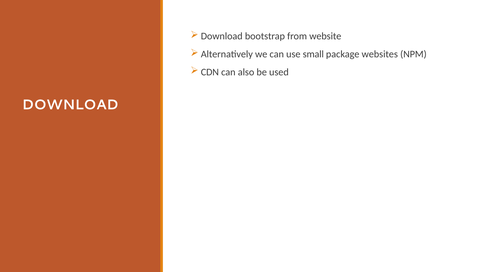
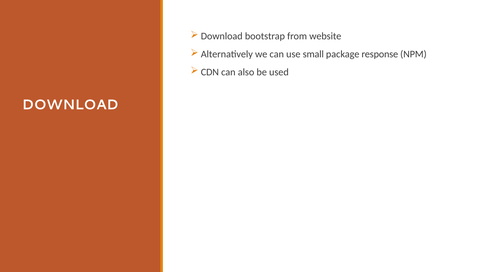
websites: websites -> response (380, 54)
